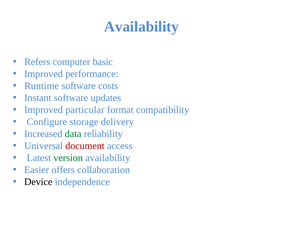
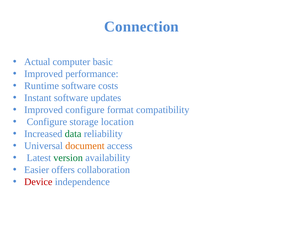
Availability: Availability -> Connection (142, 27)
Refers: Refers -> Actual (37, 62)
Improved particular: particular -> configure (85, 110)
delivery: delivery -> location (117, 122)
document colour: red -> orange (85, 146)
Device colour: black -> red (38, 182)
